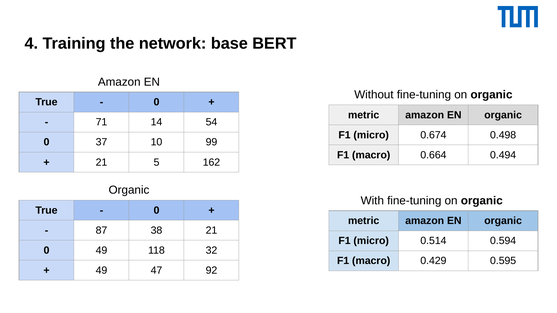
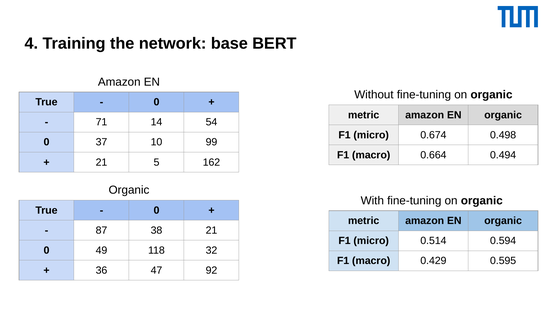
49: 49 -> 36 (102, 271)
